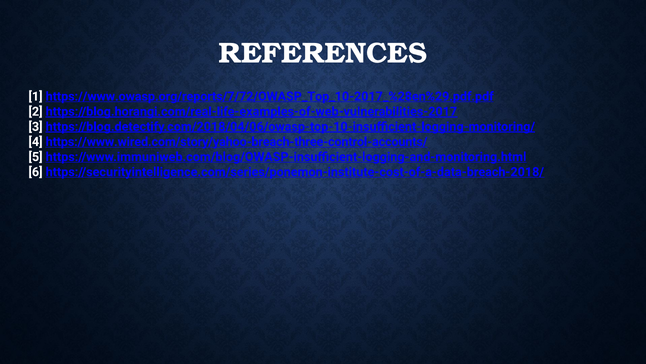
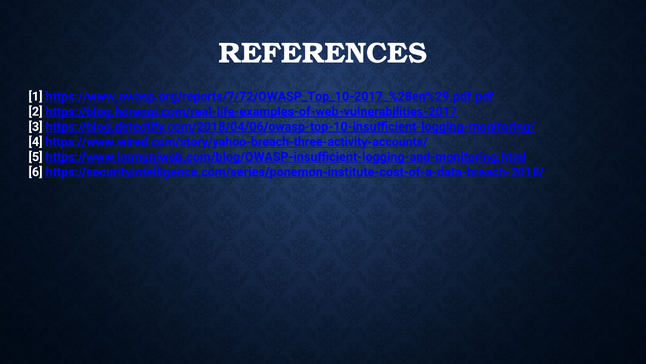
https://www.wired.com/story/yahoo-breach-three-control-accounts/: https://www.wired.com/story/yahoo-breach-three-control-accounts/ -> https://www.wired.com/story/yahoo-breach-three-activity-accounts/ (237, 142)
